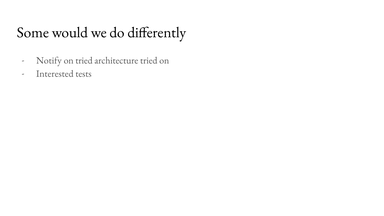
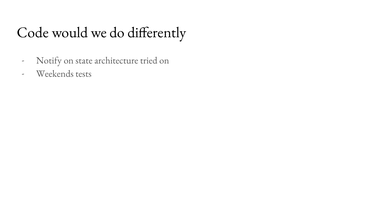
Some: Some -> Code (33, 33)
on tried: tried -> state (84, 60)
Interested: Interested -> Weekends (55, 74)
